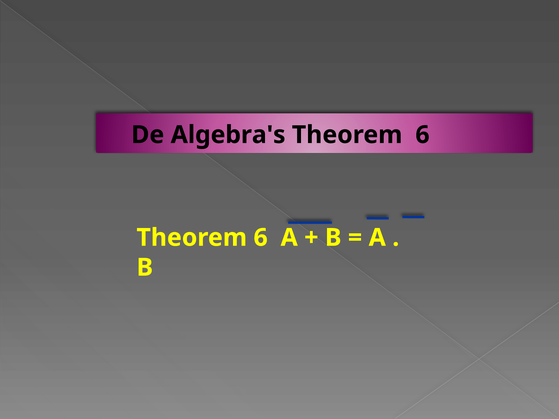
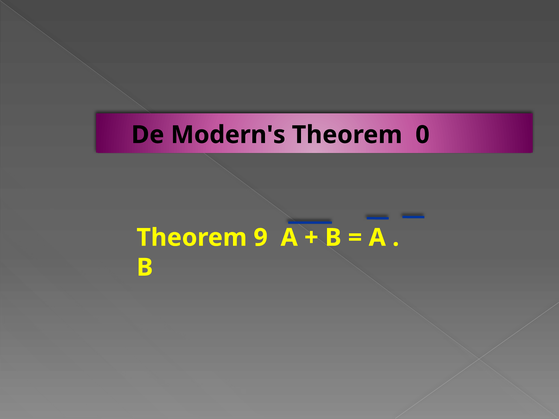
Algebra's: Algebra's -> Modern's (228, 135)
6: 6 -> 0 (422, 135)
6: 6 -> 9 (261, 238)
